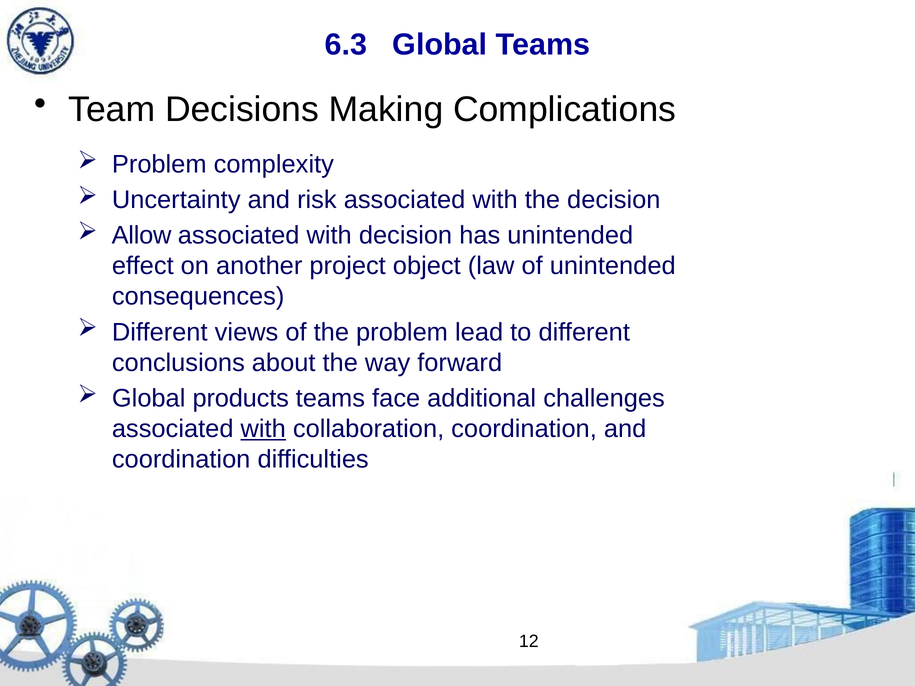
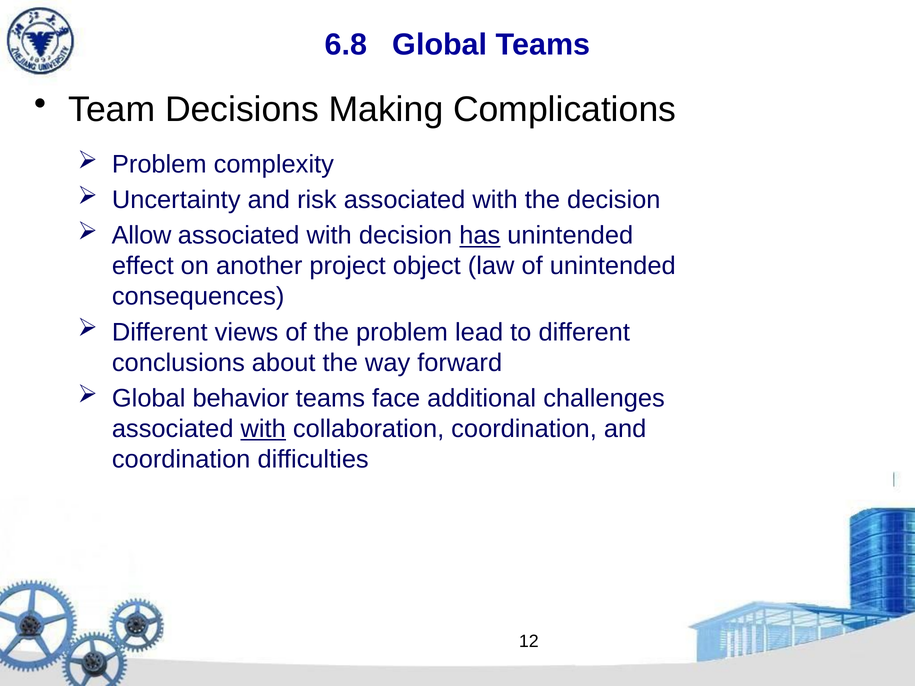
6.3: 6.3 -> 6.8 (346, 45)
has underline: none -> present (480, 236)
products: products -> behavior (241, 398)
